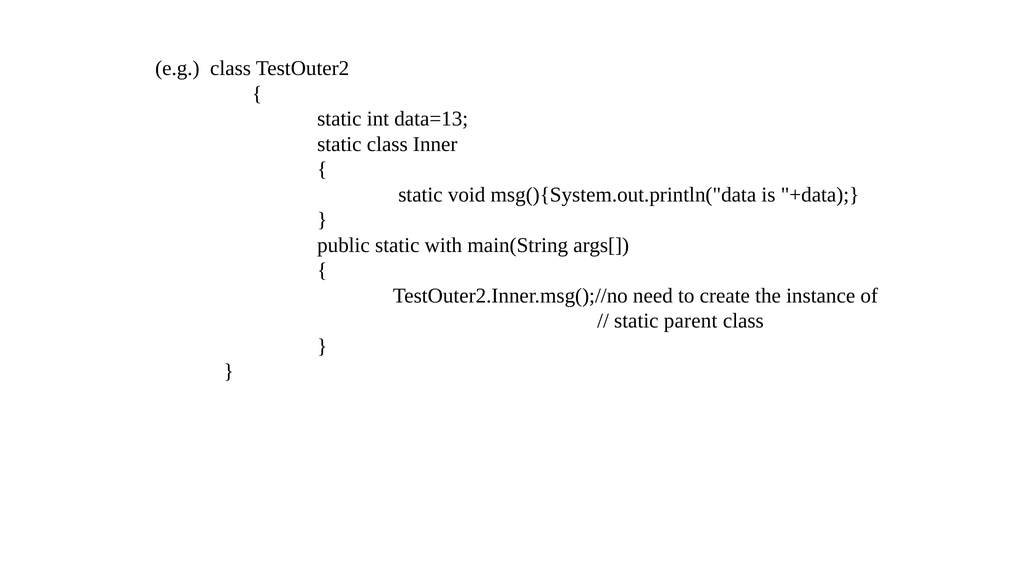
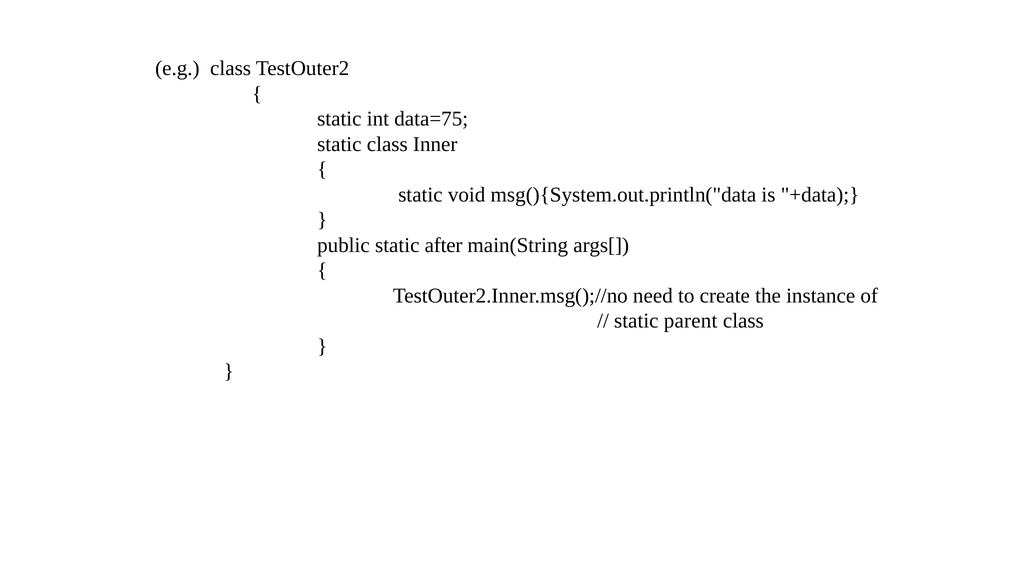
data=13: data=13 -> data=75 (431, 119)
with: with -> after (444, 245)
